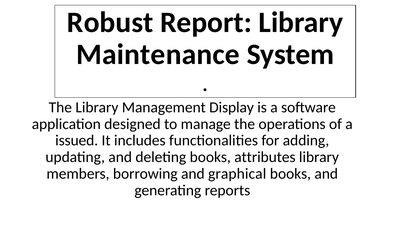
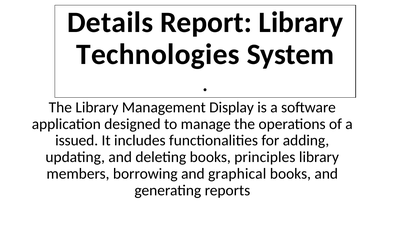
Robust: Robust -> Details (110, 22)
Maintenance: Maintenance -> Technologies (158, 54)
attributes: attributes -> principles (265, 157)
